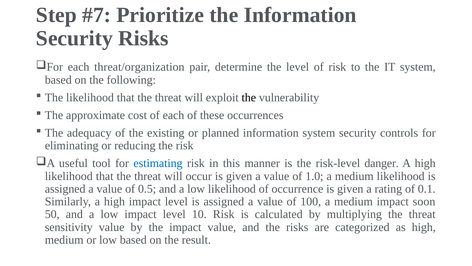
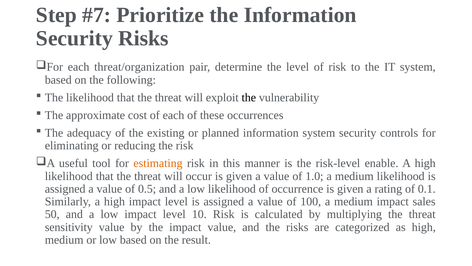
estimating colour: blue -> orange (158, 163)
danger: danger -> enable (382, 163)
soon: soon -> sales (424, 201)
